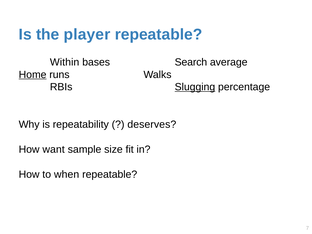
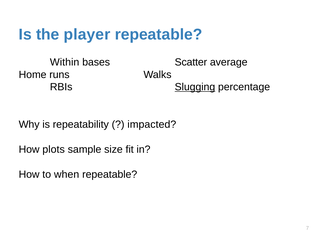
Search: Search -> Scatter (191, 62)
Home underline: present -> none (33, 75)
deserves: deserves -> impacted (152, 124)
want: want -> plots (54, 149)
